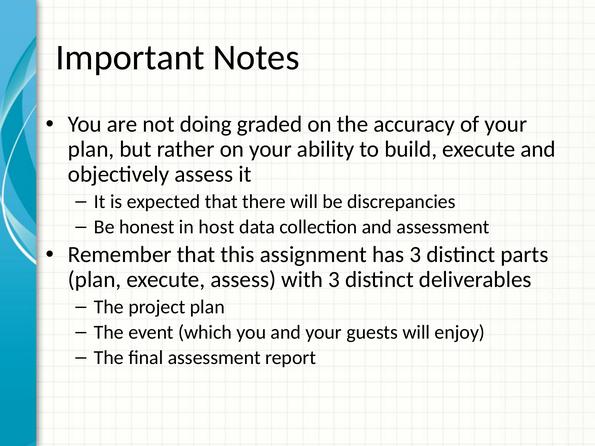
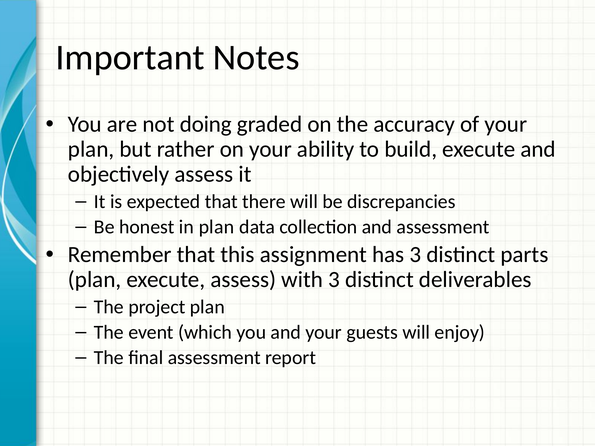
in host: host -> plan (216, 227)
